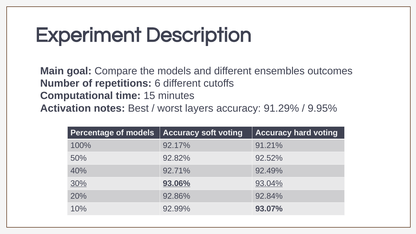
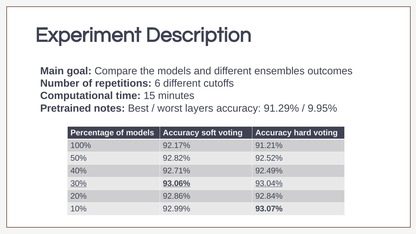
Activation: Activation -> Pretrained (66, 108)
